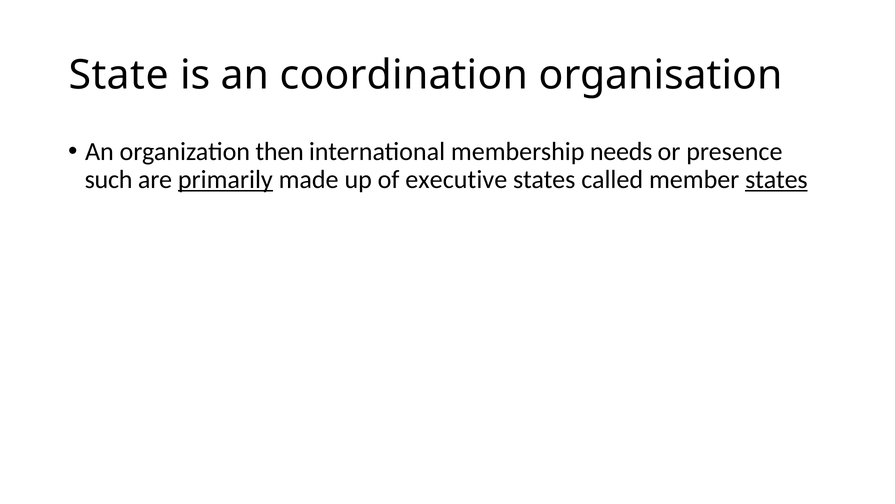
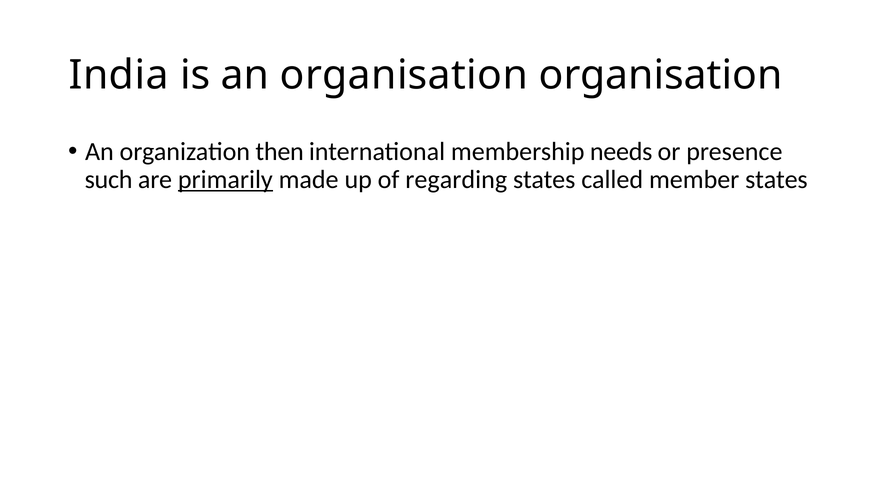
State: State -> India (119, 75)
an coordination: coordination -> organisation (404, 75)
executive: executive -> regarding (456, 180)
states underline: present -> none (776, 180)
